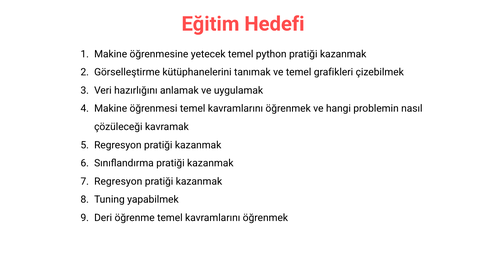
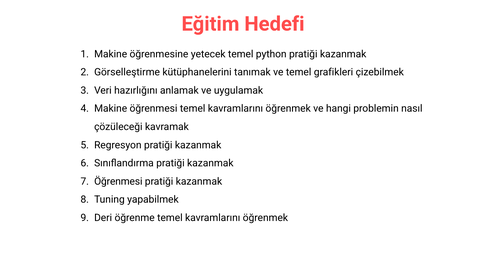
Regresyon: Regresyon -> Öğrenmesi (118, 182)
